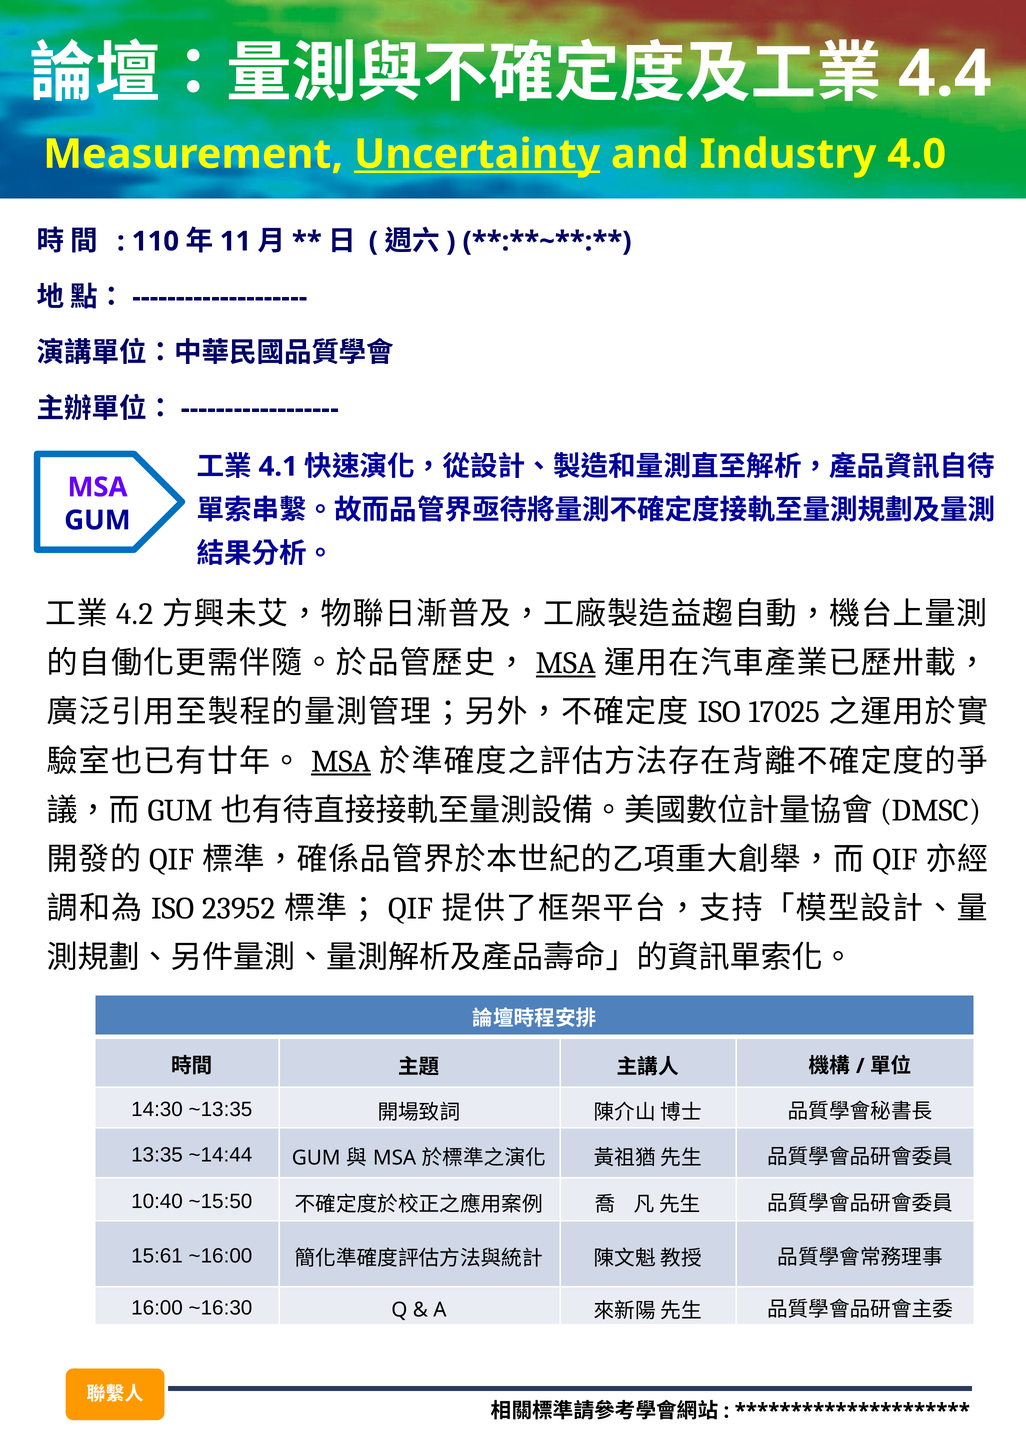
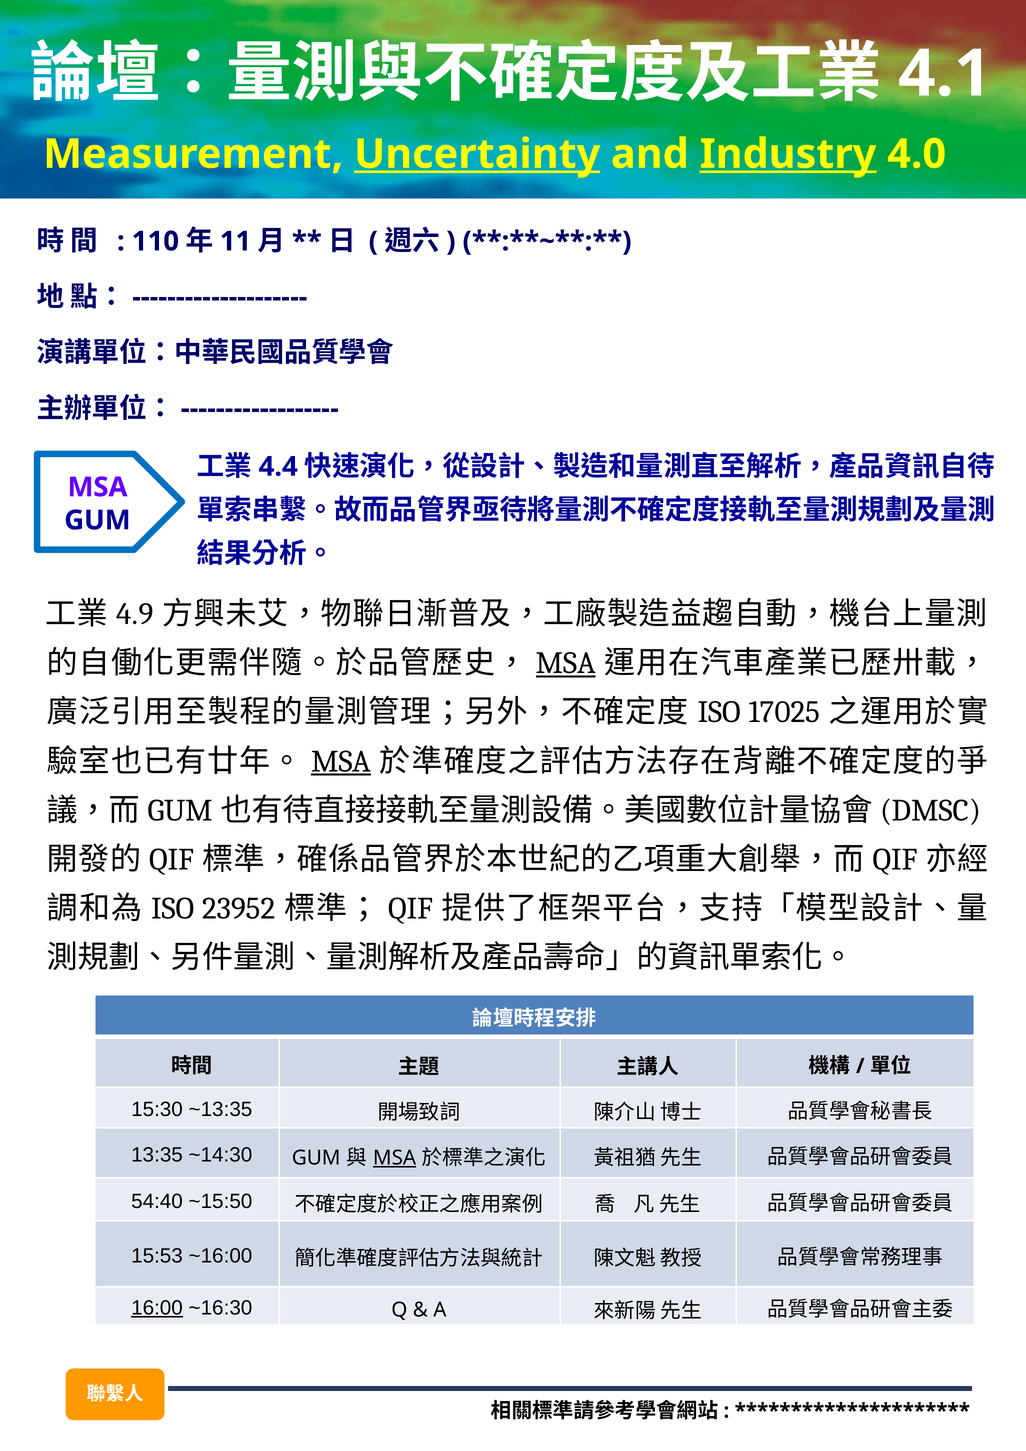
4.4: 4.4 -> 4.1 (945, 74)
Industry underline: none -> present (788, 154)
4.1: 4.1 -> 4.4 (278, 467)
4.2: 4.2 -> 4.9 (135, 614)
14:30: 14:30 -> 15:30 (157, 1110)
~14:44: ~14:44 -> ~14:30 (220, 1156)
MSA underline: none -> present (395, 1159)
10:40: 10:40 -> 54:40 (157, 1202)
15:61: 15:61 -> 15:53 (157, 1257)
16:00 underline: none -> present (157, 1309)
